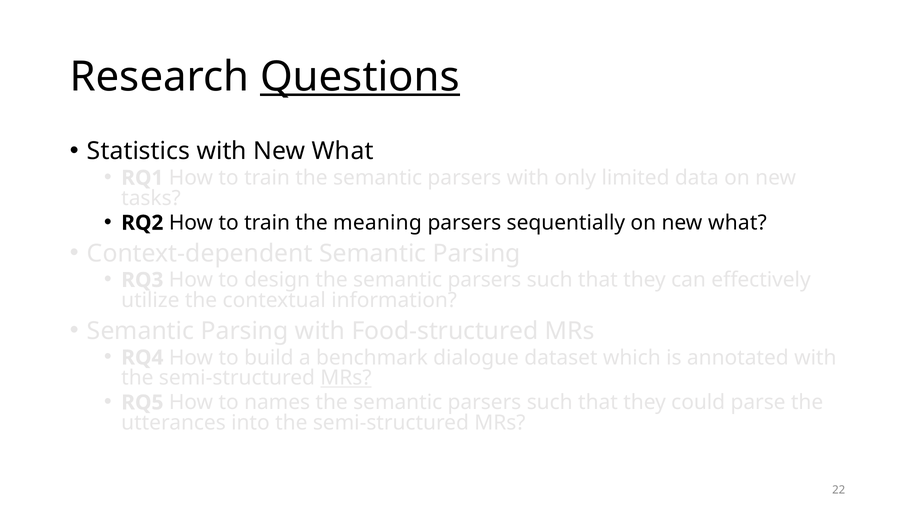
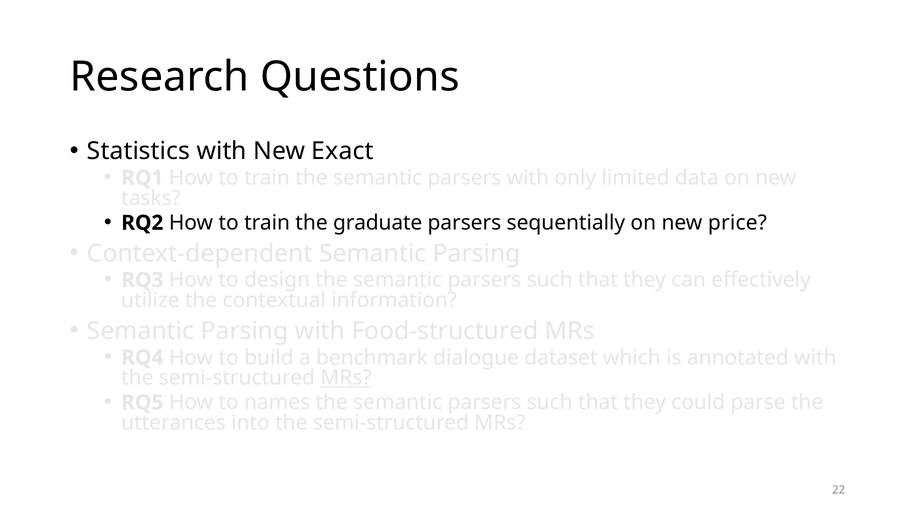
Questions underline: present -> none (360, 77)
with New What: What -> Exact (343, 152)
meaning: meaning -> graduate (378, 223)
on new what: what -> price (737, 223)
